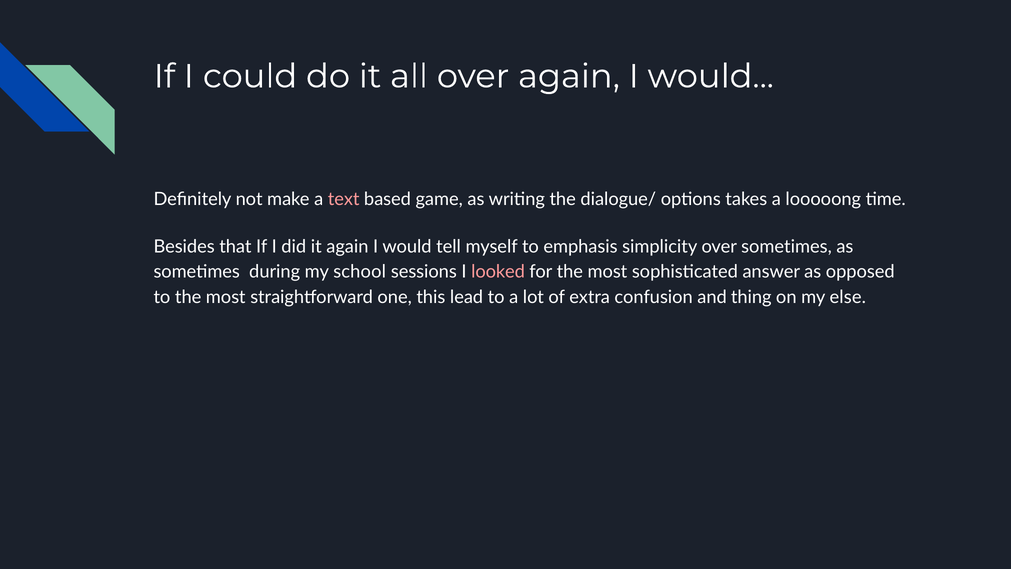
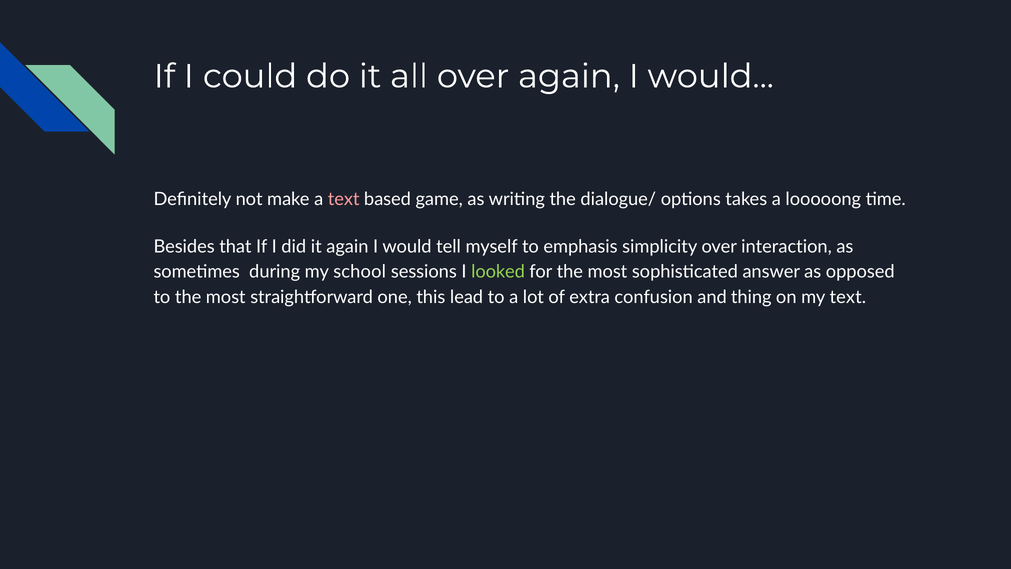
over sometimes: sometimes -> interaction (786, 247)
looked colour: pink -> light green (498, 272)
my else: else -> text (848, 297)
